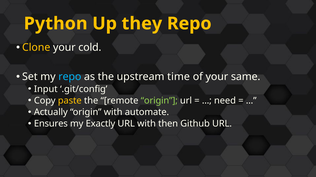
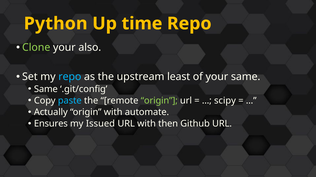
they: they -> time (142, 24)
Clone colour: yellow -> light green (36, 48)
cold: cold -> also (90, 48)
time: time -> least (179, 77)
Input: Input -> Same (46, 89)
paste colour: yellow -> light blue (70, 101)
need: need -> scipy (225, 101)
Exactly: Exactly -> Issued (100, 124)
